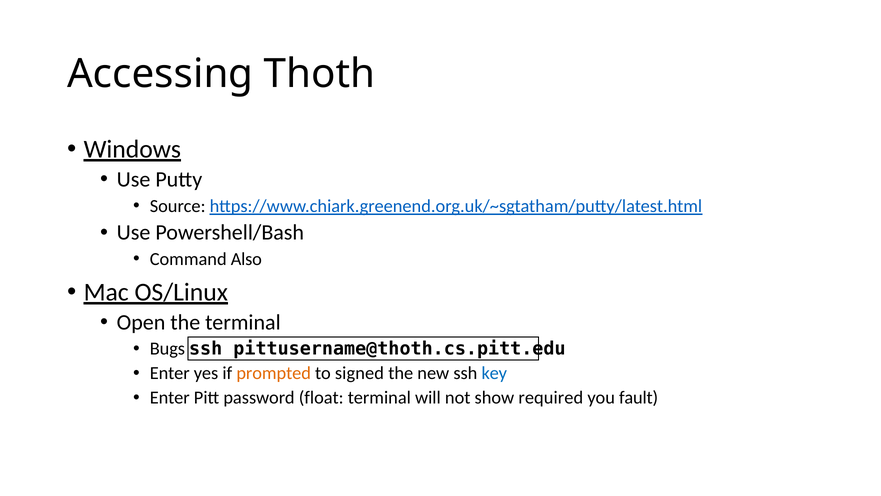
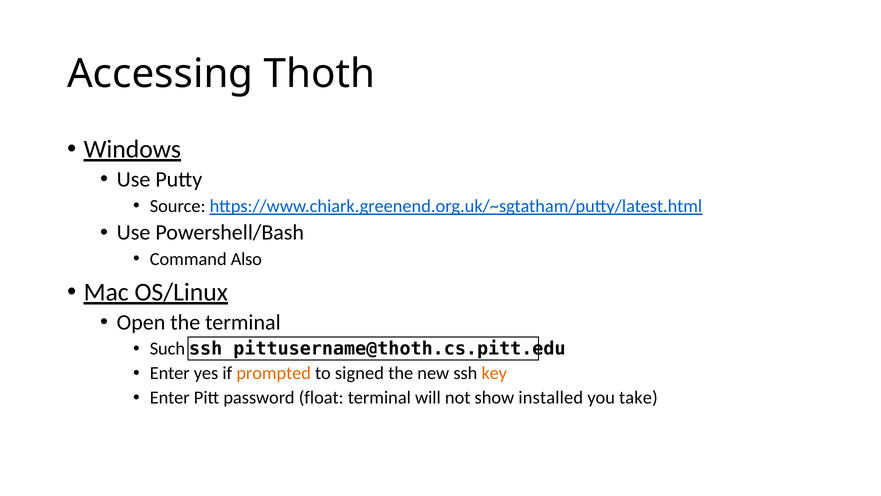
Bugs: Bugs -> Such (167, 349)
key colour: blue -> orange (494, 373)
required: required -> installed (551, 397)
fault: fault -> take (638, 397)
